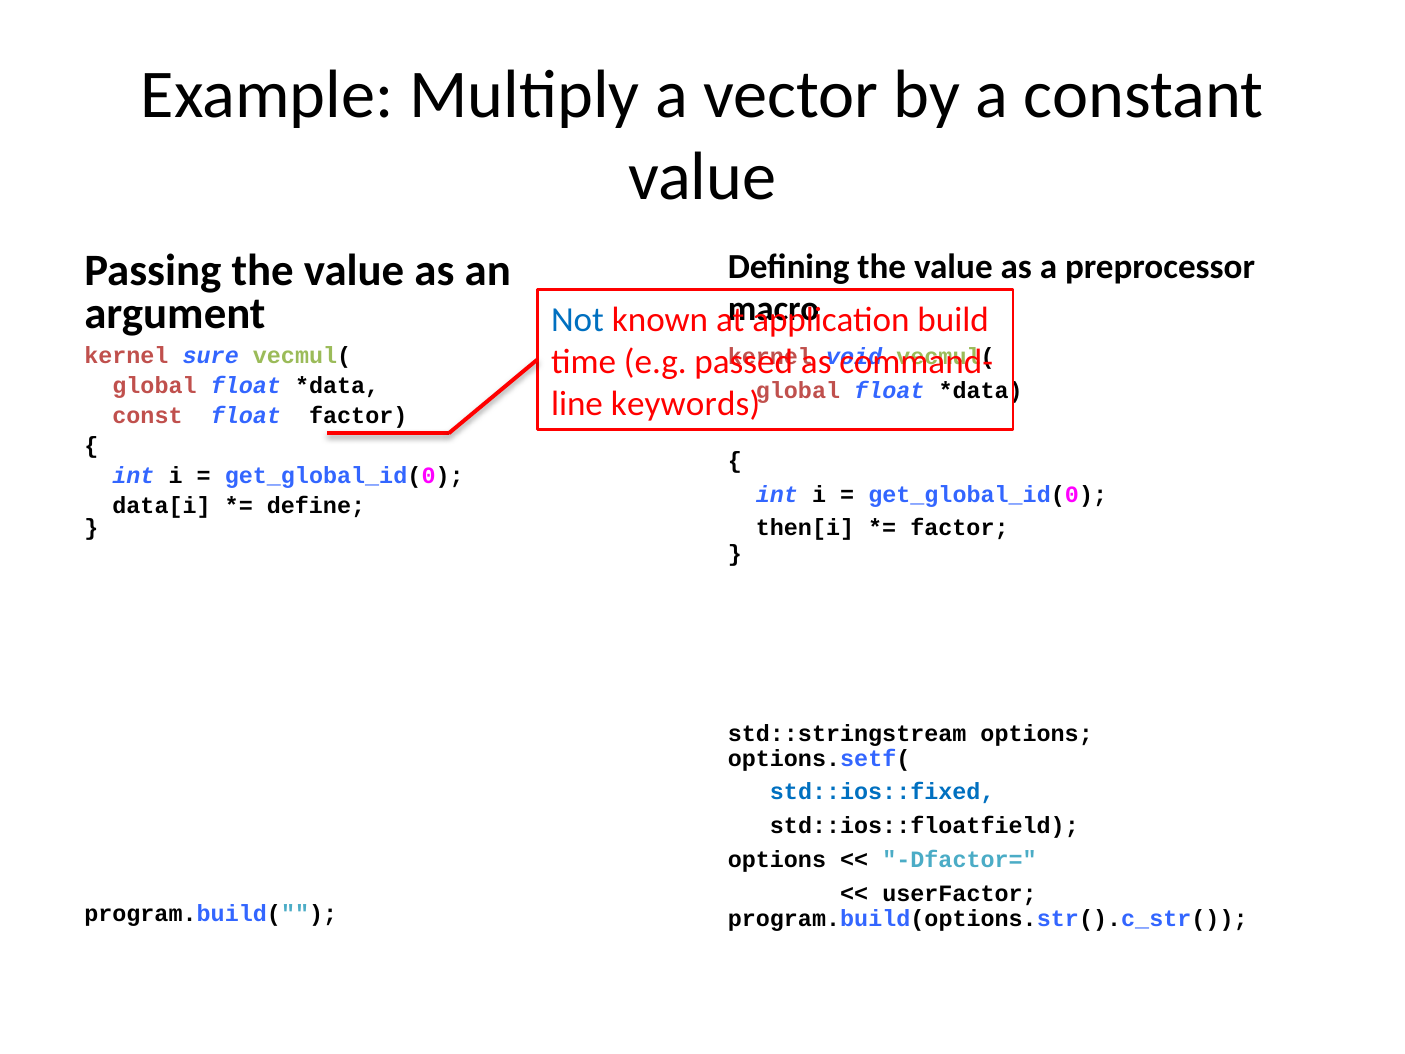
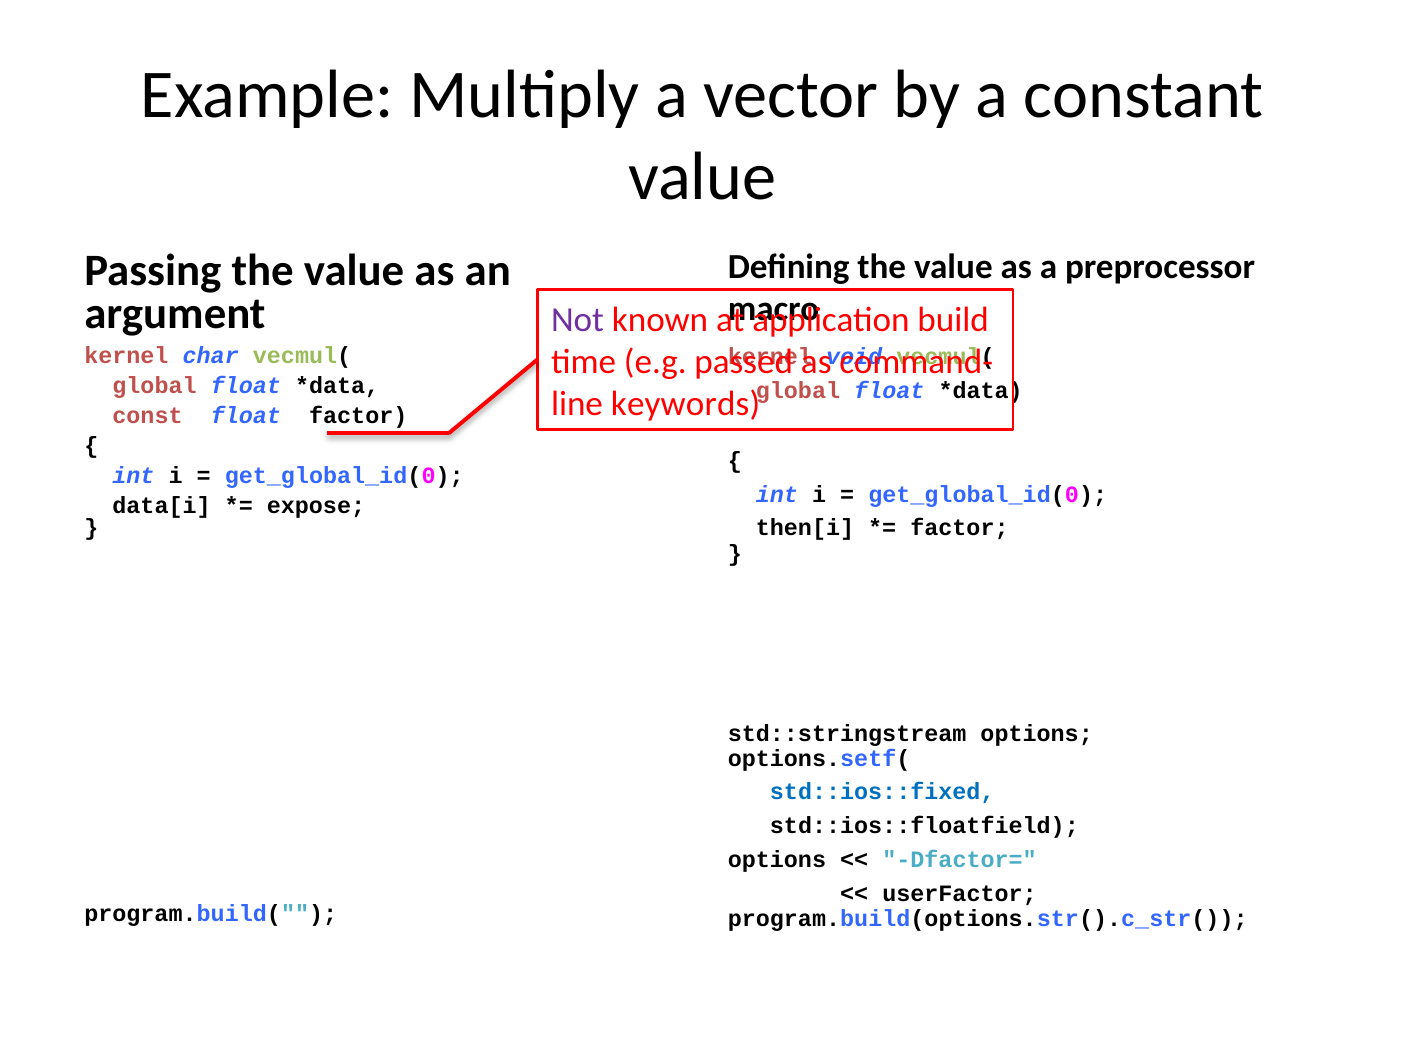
Not colour: blue -> purple (577, 320)
sure: sure -> char (211, 356)
define: define -> expose (316, 506)
